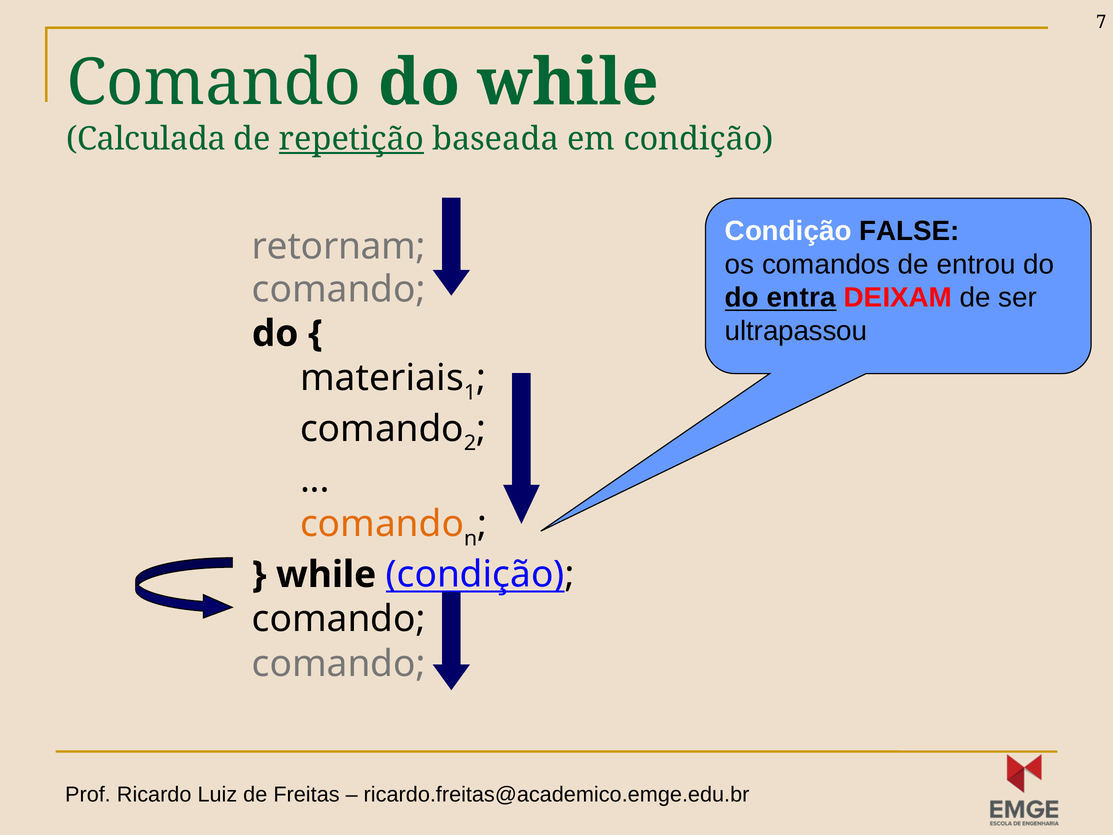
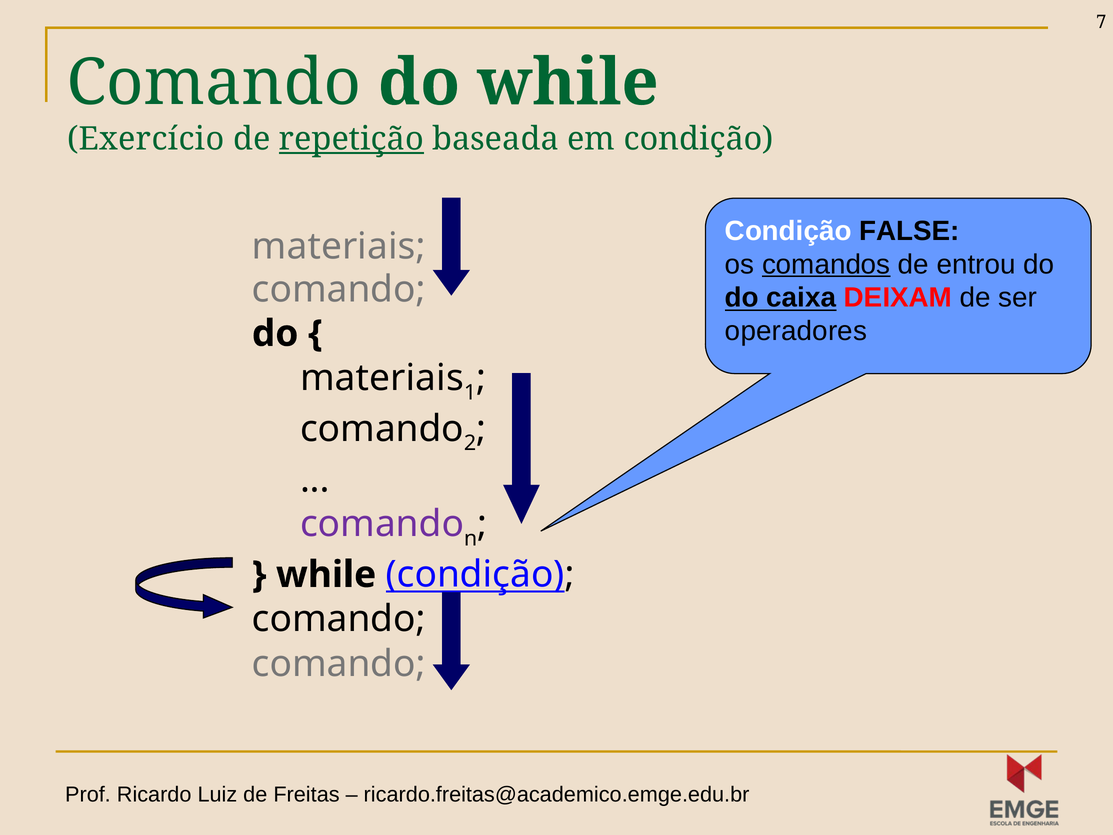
Calculada: Calculada -> Exercício (146, 139)
retornam: retornam -> materiais (339, 246)
comandos underline: none -> present (826, 264)
entra: entra -> caixa (801, 298)
ultrapassou: ultrapassou -> operadores (796, 331)
comando colour: orange -> purple (382, 524)
